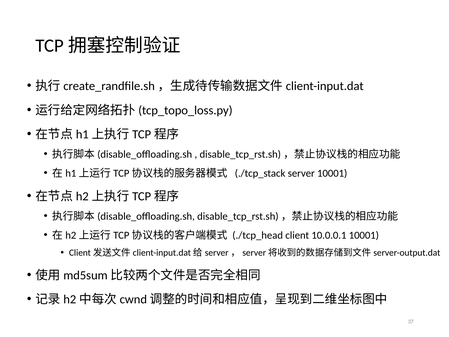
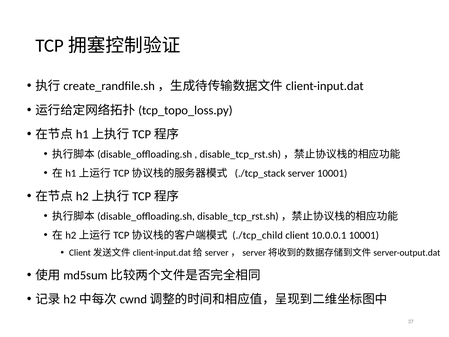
./tcp_head: ./tcp_head -> ./tcp_child (258, 235)
